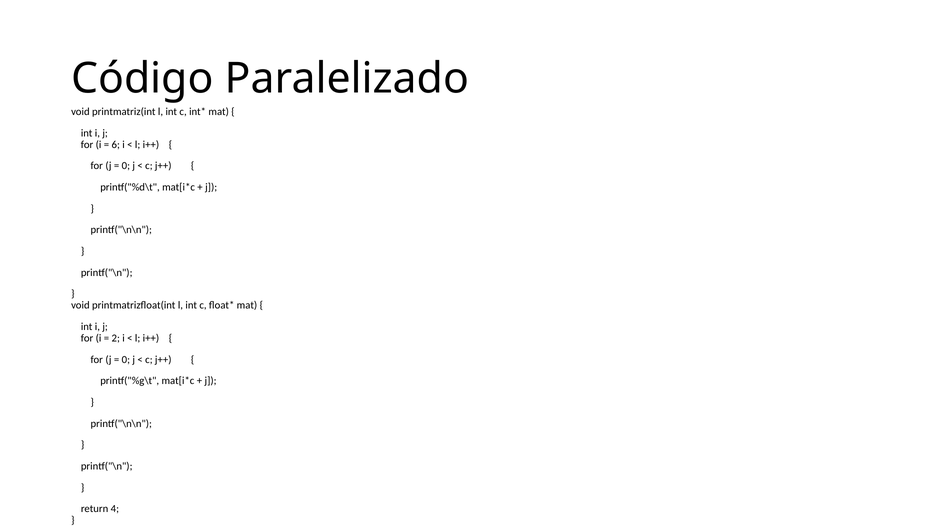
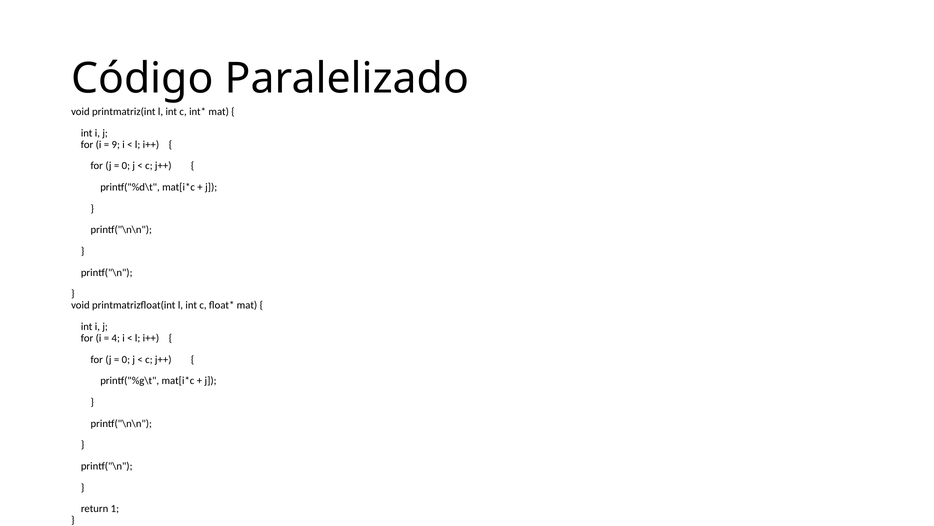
6: 6 -> 9 (116, 144)
2: 2 -> 4 (116, 338)
4: 4 -> 1 (115, 508)
